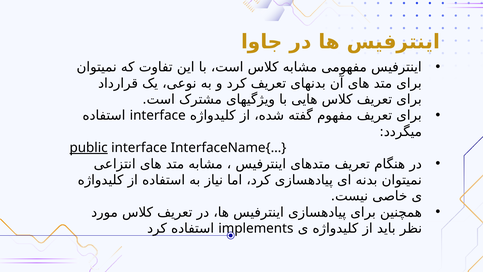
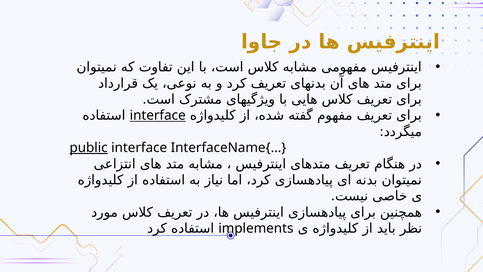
interface underline: none -> present (158, 115)
